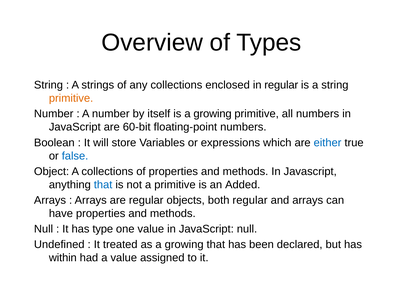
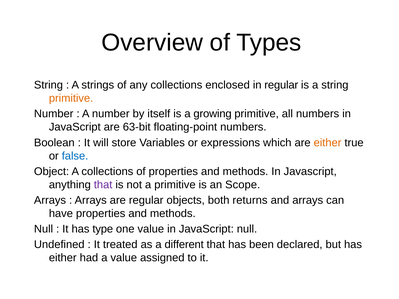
60-bit: 60-bit -> 63-bit (137, 127)
either colour: blue -> orange (328, 143)
that colour: blue -> purple (103, 185)
Added: Added -> Scope (243, 185)
both regular: regular -> returns (250, 200)
as a growing: growing -> different (184, 245)
within: within -> either (63, 258)
